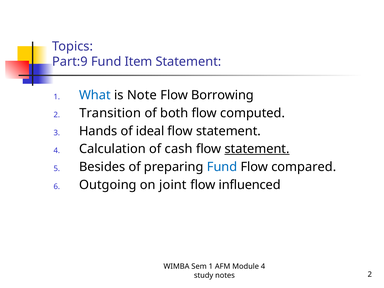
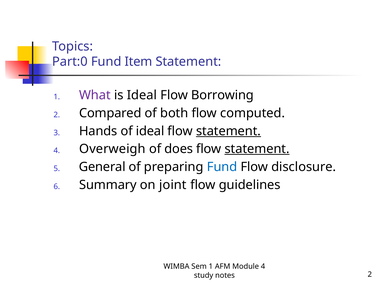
Part:9: Part:9 -> Part:0 (70, 62)
What colour: blue -> purple (95, 95)
is Note: Note -> Ideal (142, 95)
Transition: Transition -> Compared (110, 113)
statement underline: none -> present (228, 131)
Calculation: Calculation -> Overweigh (112, 149)
cash: cash -> does (179, 149)
Besides: Besides -> General (102, 167)
compared: compared -> disclosure (304, 167)
Outgoing: Outgoing -> Summary (108, 185)
influenced: influenced -> guidelines (250, 185)
